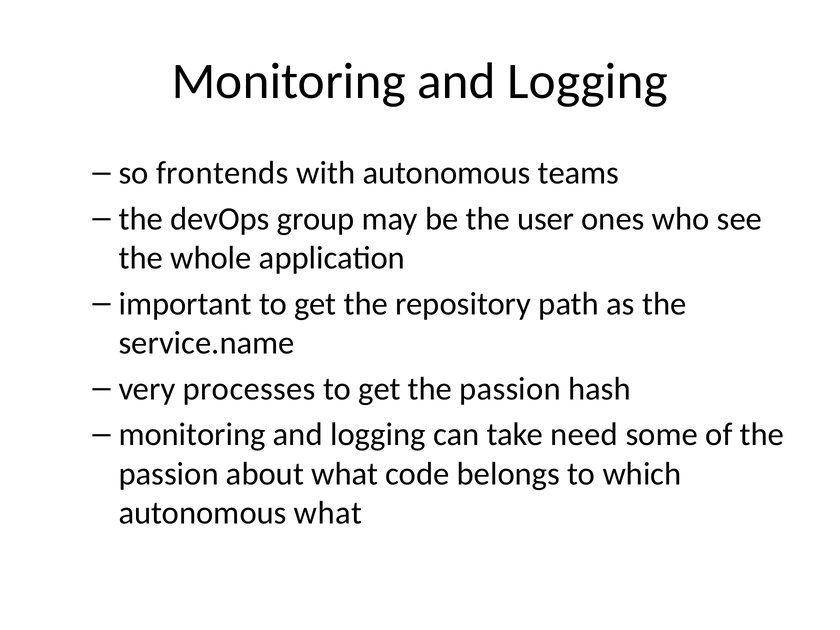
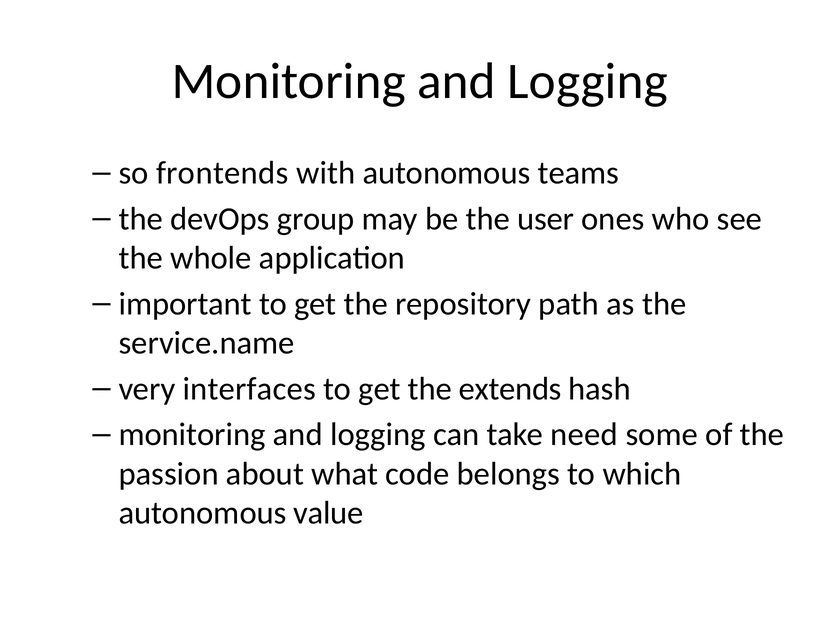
processes: processes -> interfaces (249, 389)
get the passion: passion -> extends (510, 389)
autonomous what: what -> value (328, 513)
